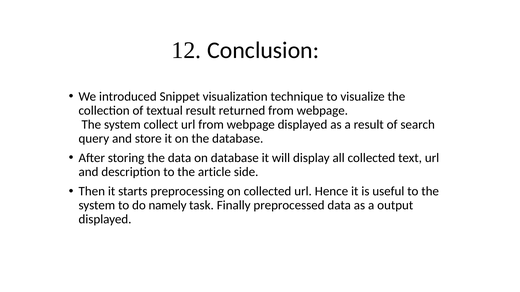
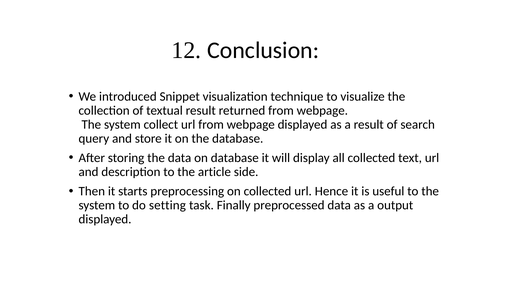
namely: namely -> setting (167, 206)
